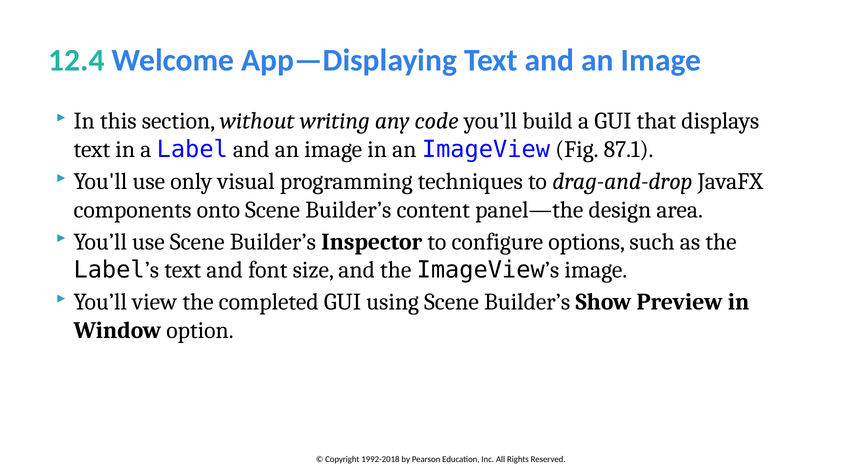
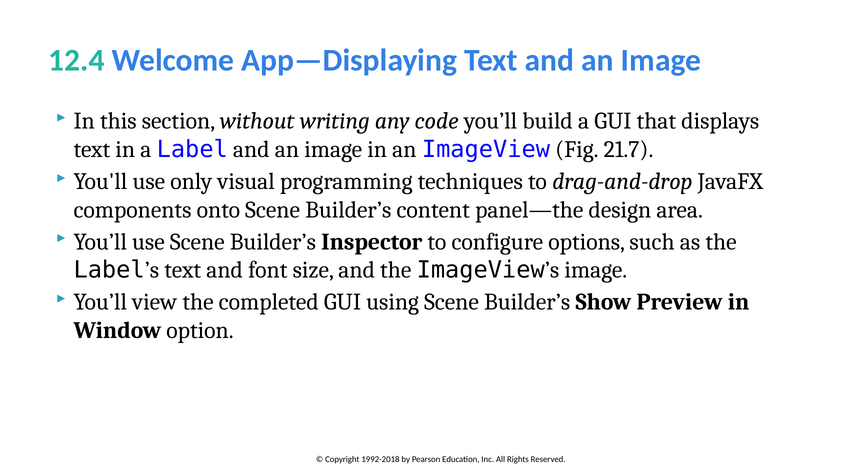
87.1: 87.1 -> 21.7 (629, 150)
